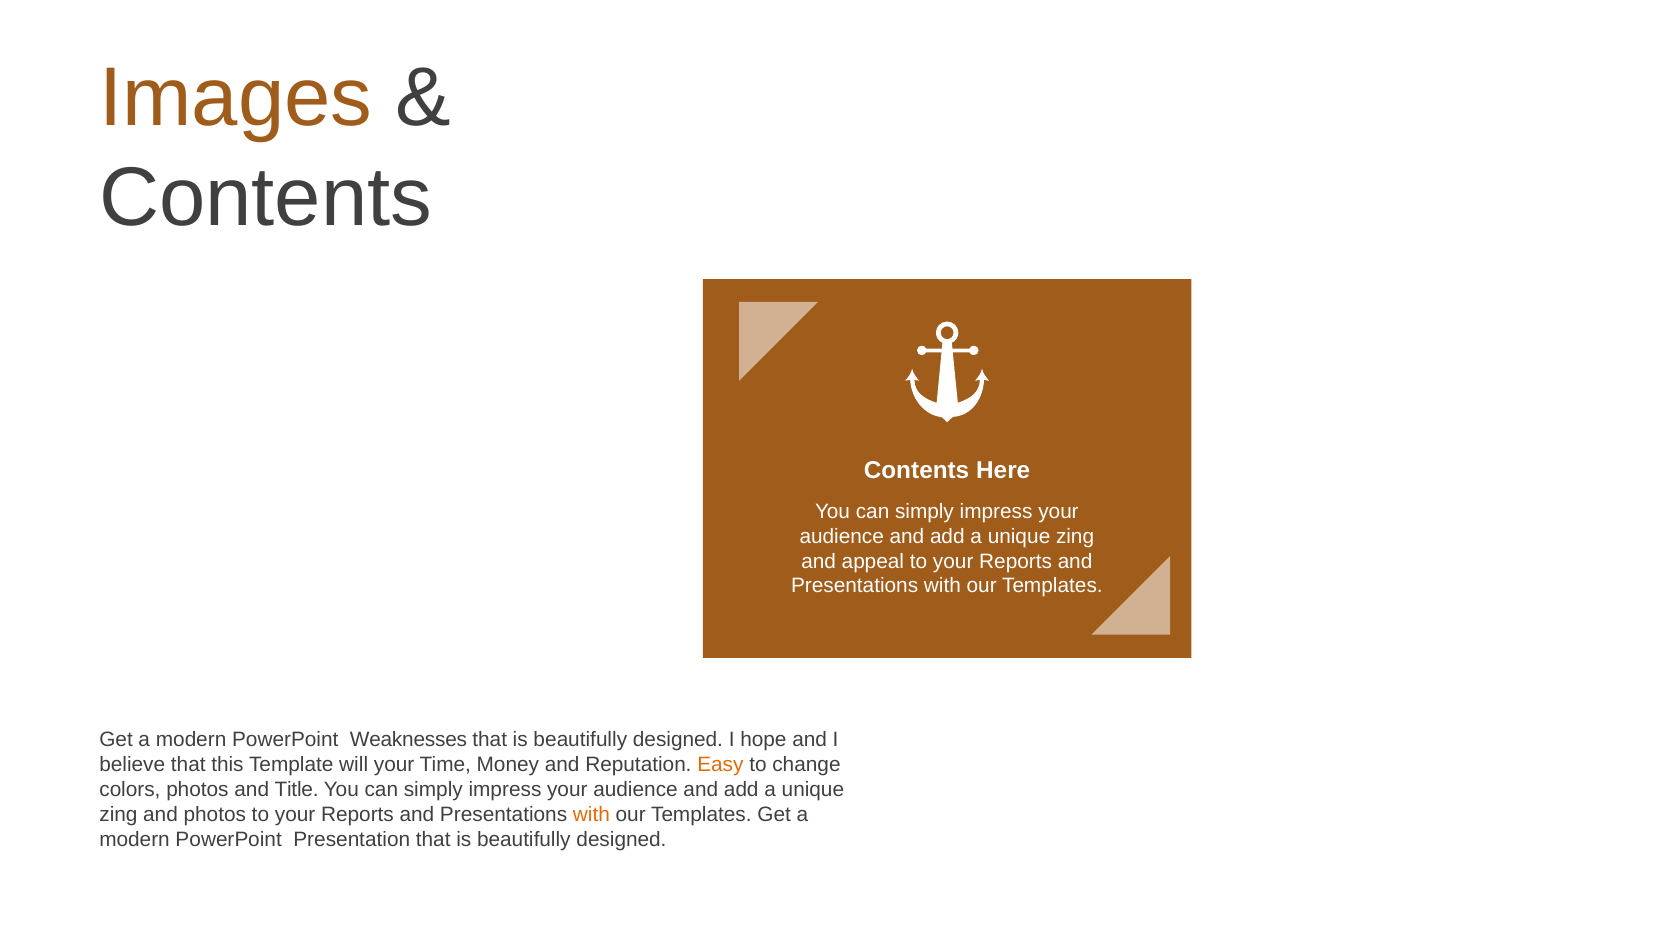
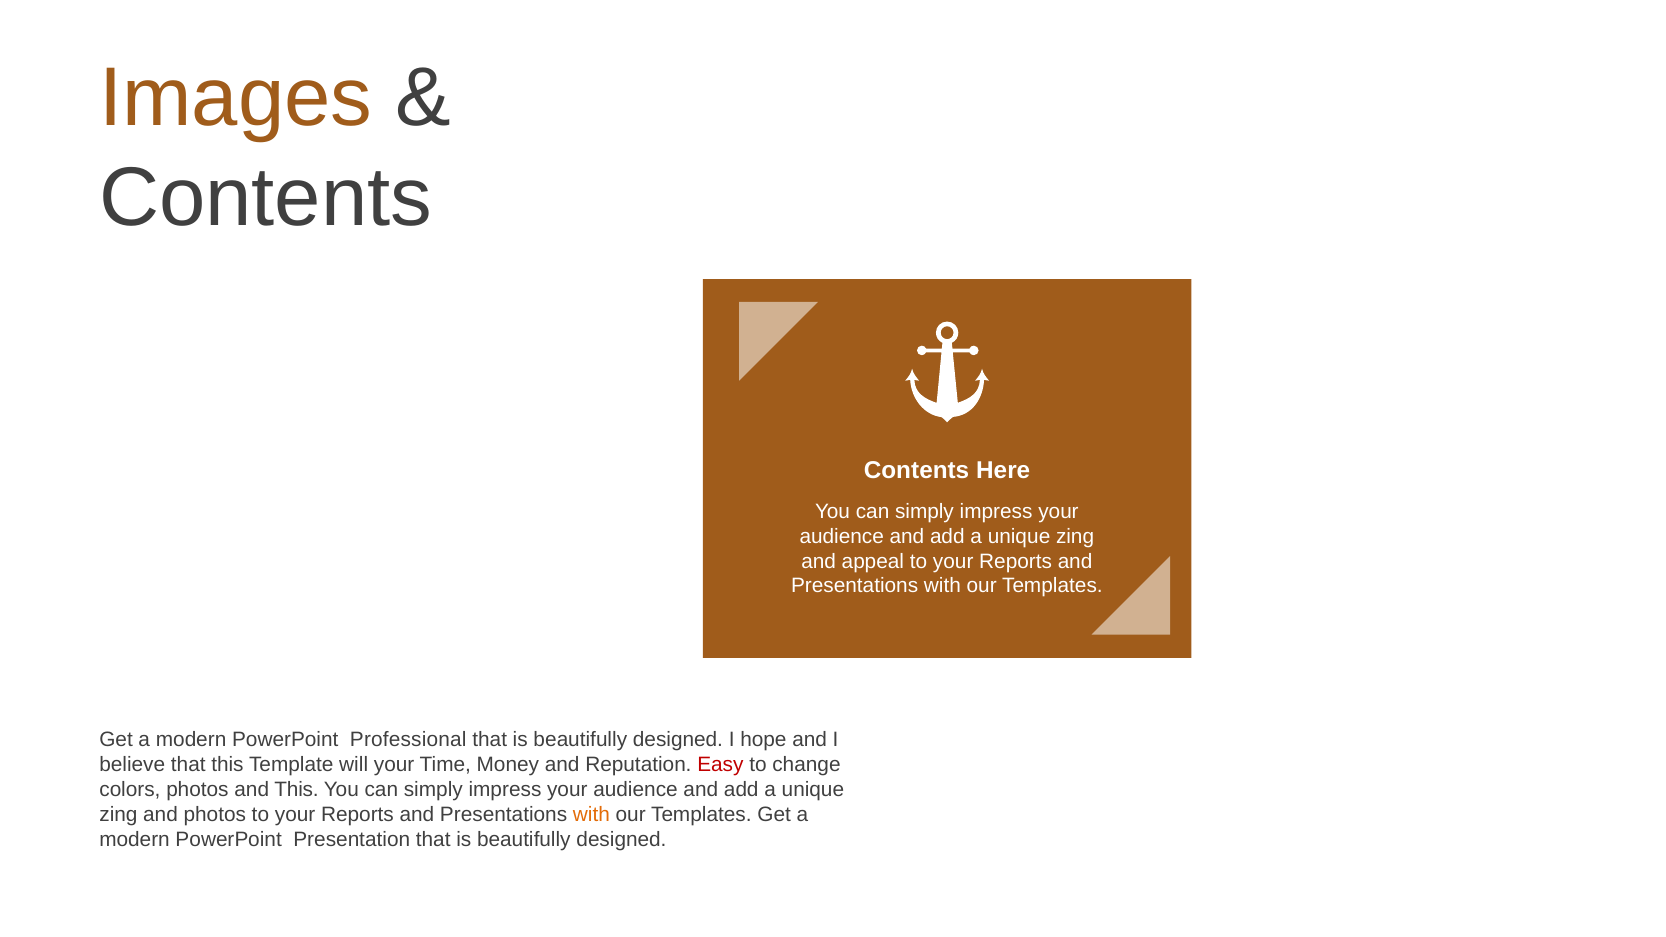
Weaknesses: Weaknesses -> Professional (408, 739)
Easy colour: orange -> red (720, 764)
and Title: Title -> This (297, 789)
